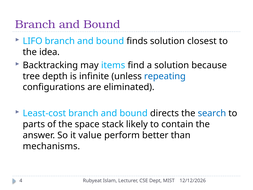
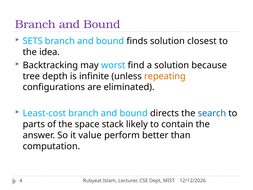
LIFO: LIFO -> SETS (33, 41)
items: items -> worst (113, 65)
repeating colour: blue -> orange (165, 76)
mechanisms: mechanisms -> computation (51, 146)
